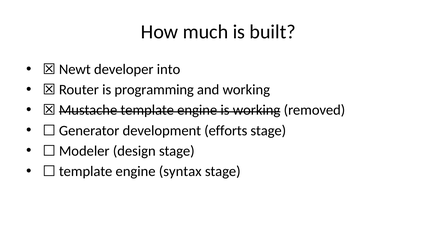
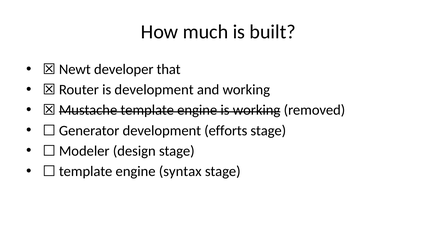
into: into -> that (169, 69)
is programming: programming -> development (154, 90)
